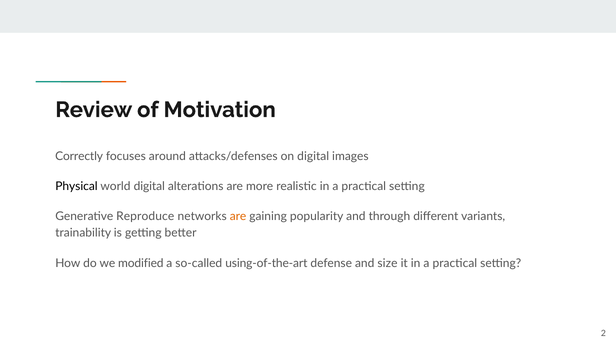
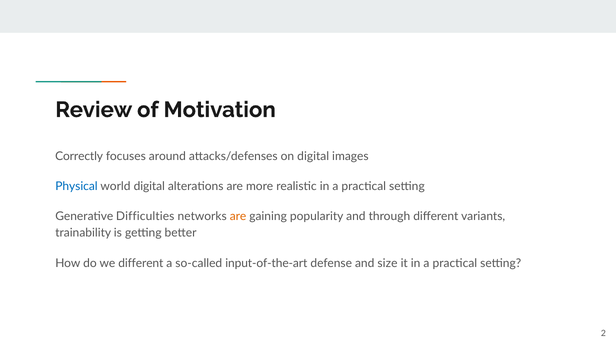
Physical colour: black -> blue (76, 187)
Reproduce: Reproduce -> Difficulties (145, 217)
we modified: modified -> different (141, 263)
using-of-the-art: using-of-the-art -> input-of-the-art (266, 263)
